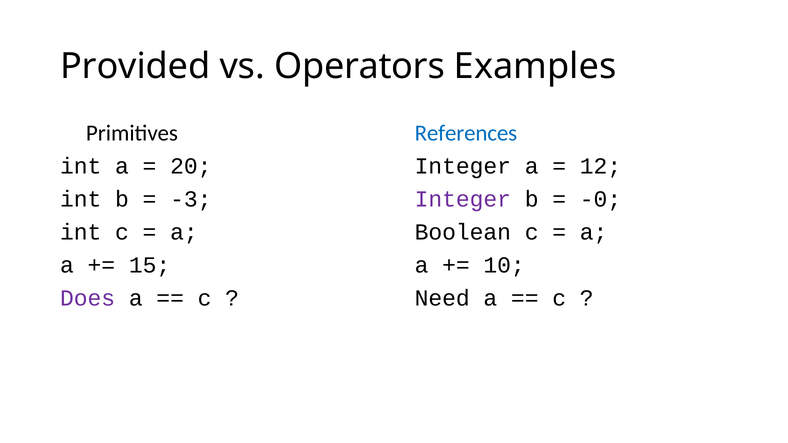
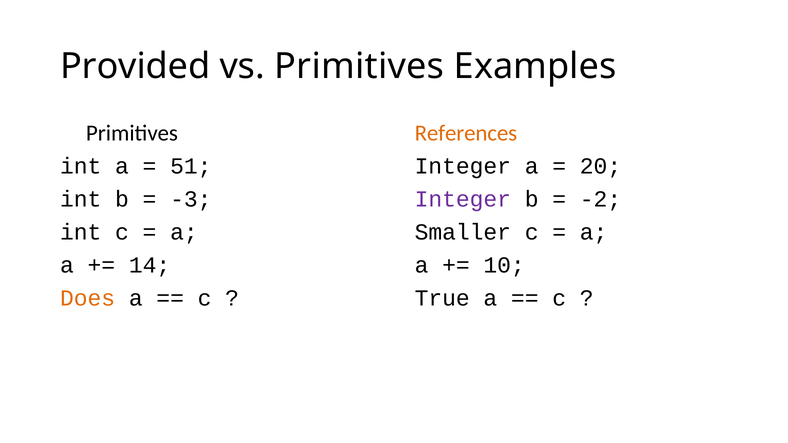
vs Operators: Operators -> Primitives (359, 66)
References colour: blue -> orange (466, 133)
20: 20 -> 51 (191, 166)
12: 12 -> 20 (600, 166)
-0: -0 -> -2 (600, 199)
Boolean: Boolean -> Smaller (463, 232)
15: 15 -> 14 (150, 265)
Does colour: purple -> orange (88, 298)
Need: Need -> True (442, 298)
